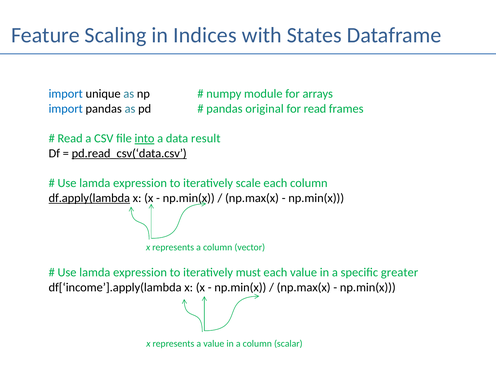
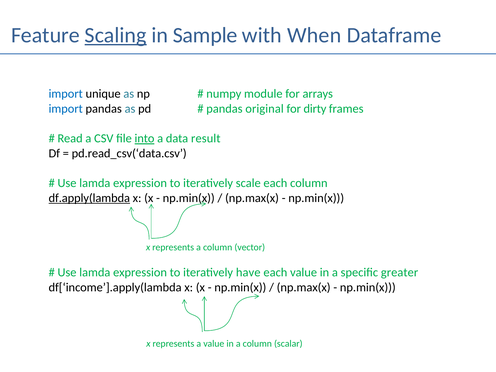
Scaling underline: none -> present (116, 35)
Indices: Indices -> Sample (205, 35)
States: States -> When (314, 35)
for read: read -> dirty (315, 109)
pd.read_csv(‘data.csv underline: present -> none (129, 153)
must: must -> have (248, 272)
